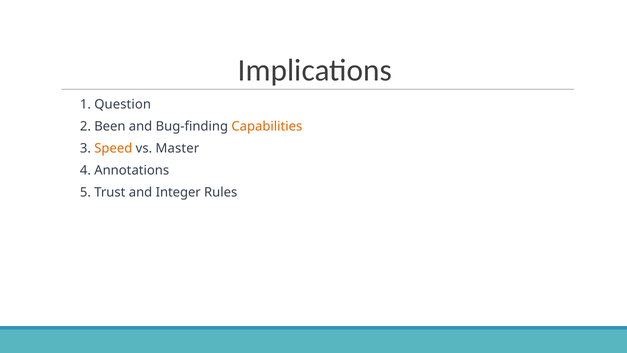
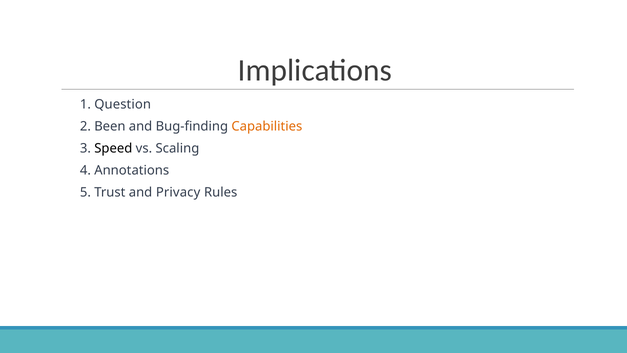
Speed colour: orange -> black (113, 148)
Master: Master -> Scaling (177, 148)
Integer: Integer -> Privacy (178, 192)
